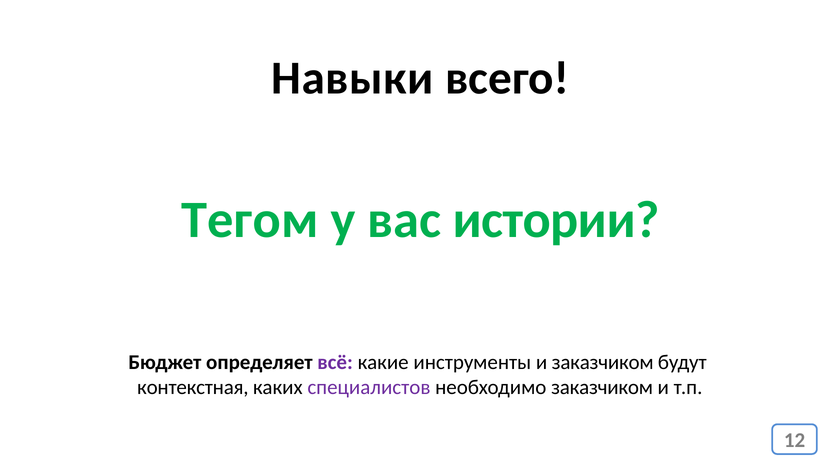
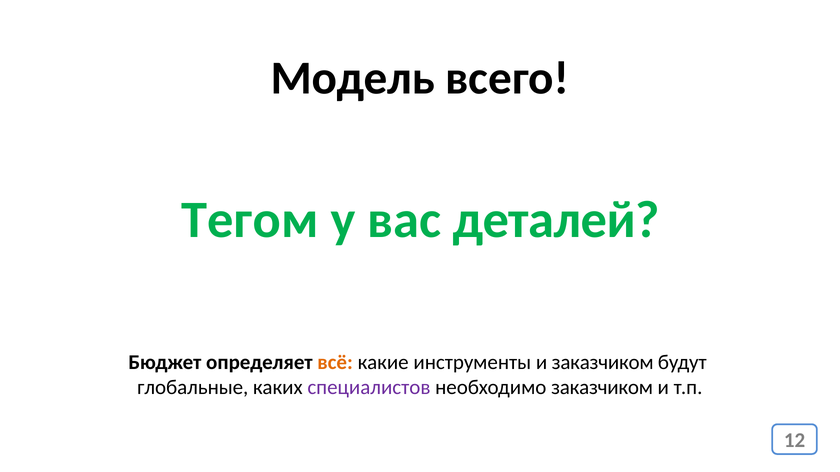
Навыки: Навыки -> Модель (353, 78)
истории: истории -> деталей (556, 220)
всё colour: purple -> orange (335, 363)
контекстная: контекстная -> глобальные (193, 388)
